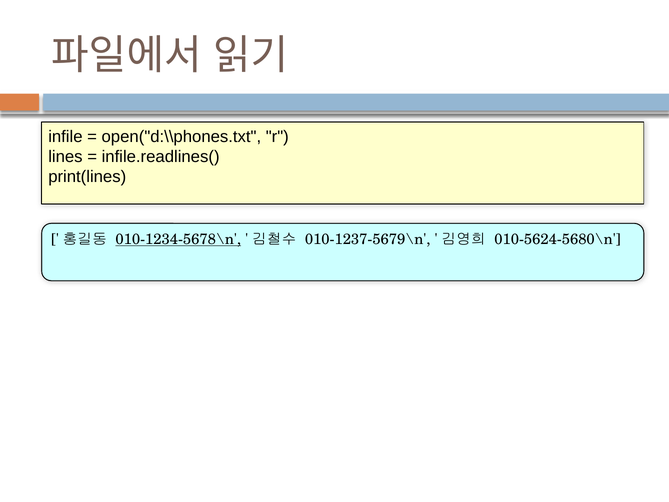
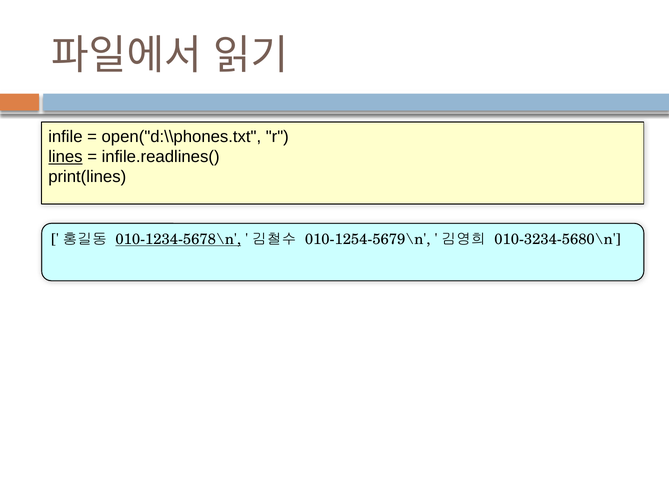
lines underline: none -> present (65, 157)
010-1237-5679\n: 010-1237-5679\n -> 010-1254-5679\n (368, 239)
010-5624-5680\n: 010-5624-5680\n -> 010-3234-5680\n (557, 239)
